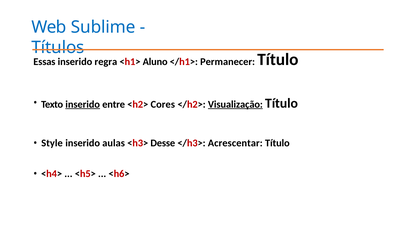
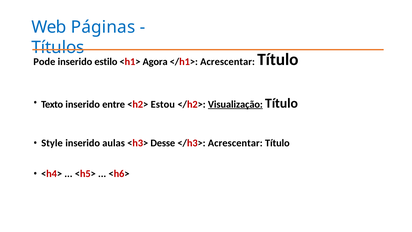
Sublime: Sublime -> Páginas (103, 27)
Essas: Essas -> Pode (44, 62)
regra: regra -> estilo (106, 62)
Aluno: Aluno -> Agora (155, 62)
</h1> Permanecer: Permanecer -> Acrescentar (228, 62)
inserido underline: present -> none (83, 104)
Cores: Cores -> Estou (163, 104)
